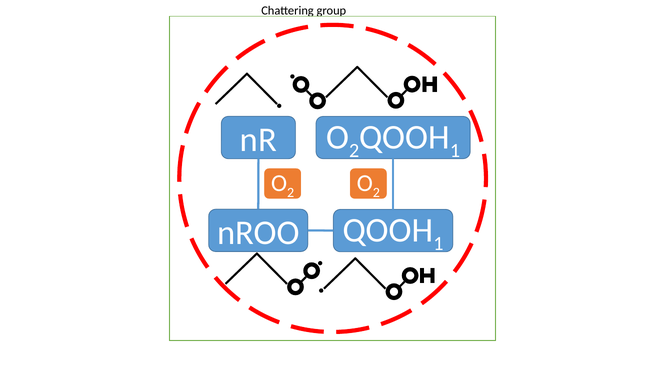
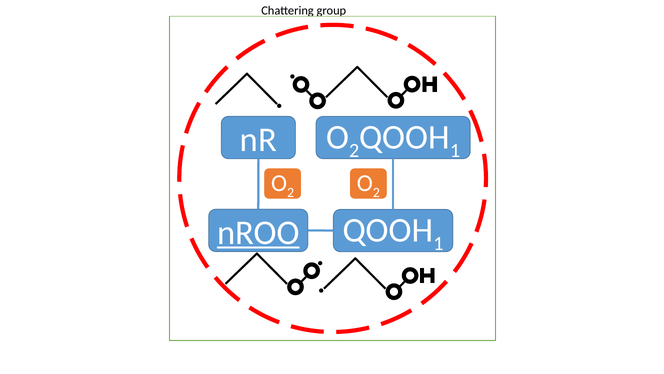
nROO underline: none -> present (258, 232)
